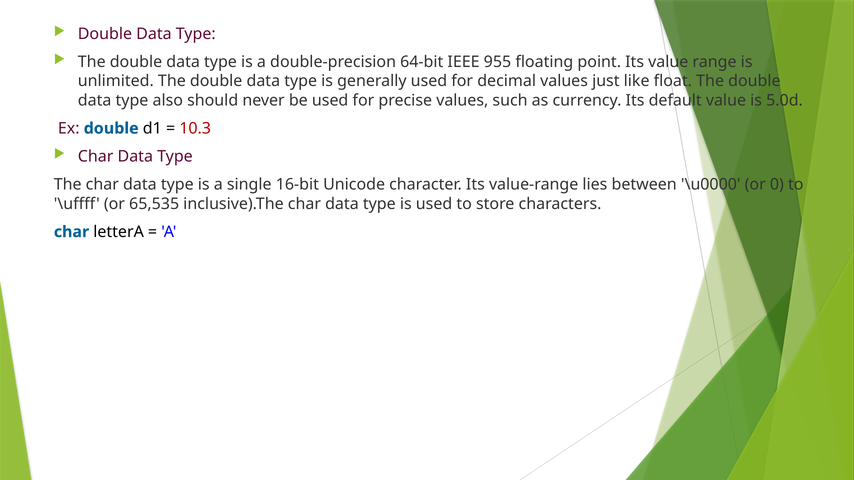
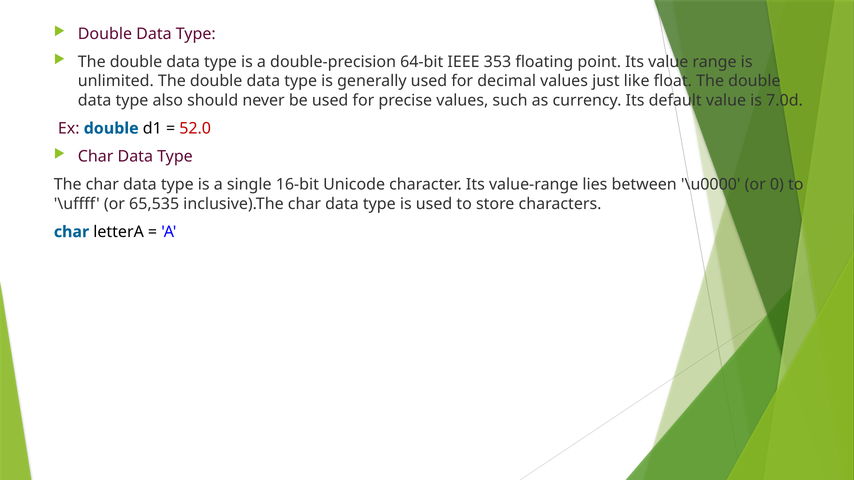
955: 955 -> 353 (497, 62)
5.0d: 5.0d -> 7.0d (785, 100)
10.3: 10.3 -> 52.0 (195, 129)
